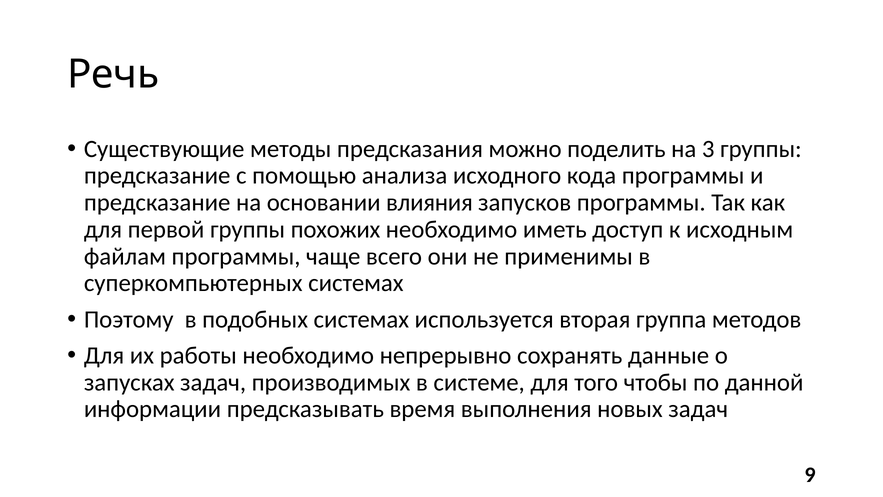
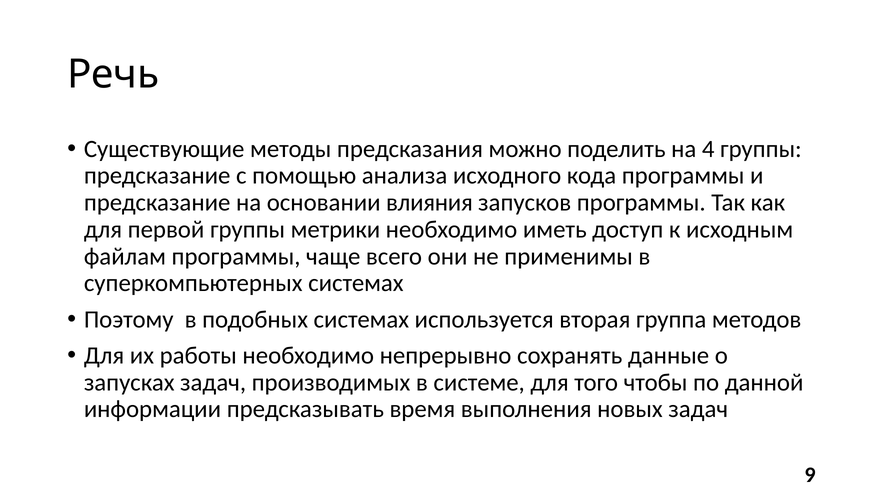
3: 3 -> 4 (708, 149)
похожих: похожих -> метрики (335, 229)
